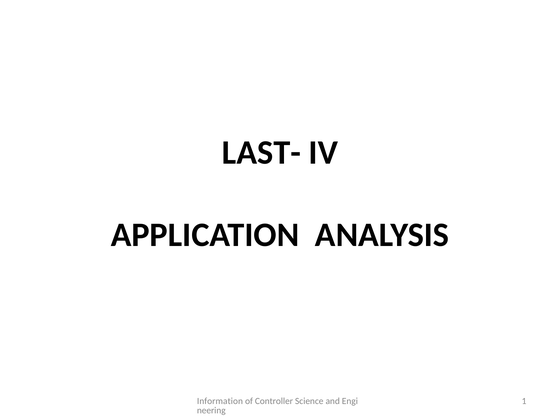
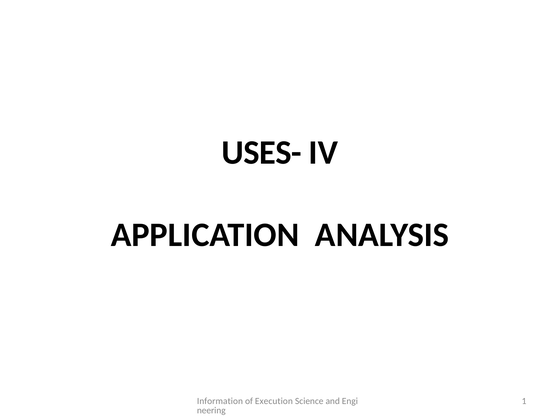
LAST-: LAST- -> USES- (262, 153)
Controller: Controller -> Execution (274, 401)
